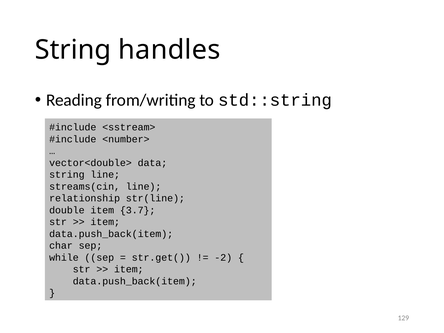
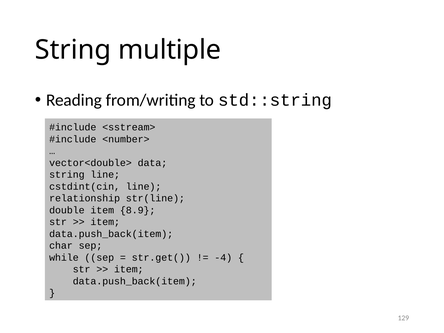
handles: handles -> multiple (170, 50)
streams(cin: streams(cin -> cstdint(cin (85, 186)
3.7: 3.7 -> 8.9 (138, 210)
-2: -2 -> -4 (223, 257)
